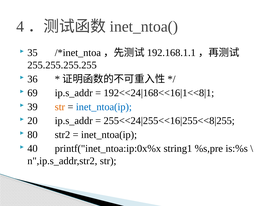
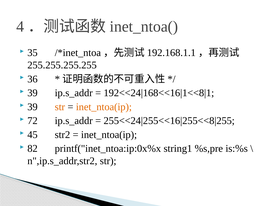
69: 69 -> 39 (32, 93)
inet_ntoa(ip colour: blue -> orange (104, 107)
20: 20 -> 72 (32, 120)
80: 80 -> 45 (32, 134)
40: 40 -> 82 (32, 148)
